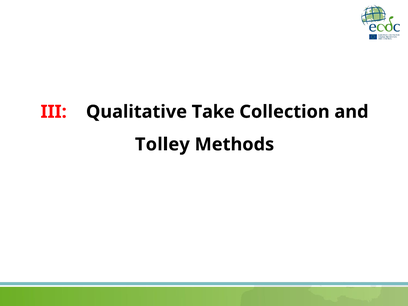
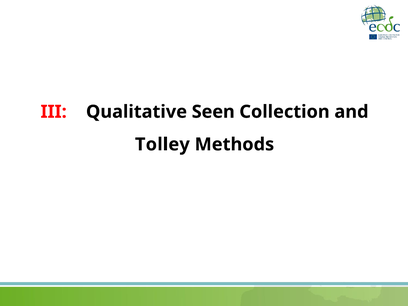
Take: Take -> Seen (213, 112)
